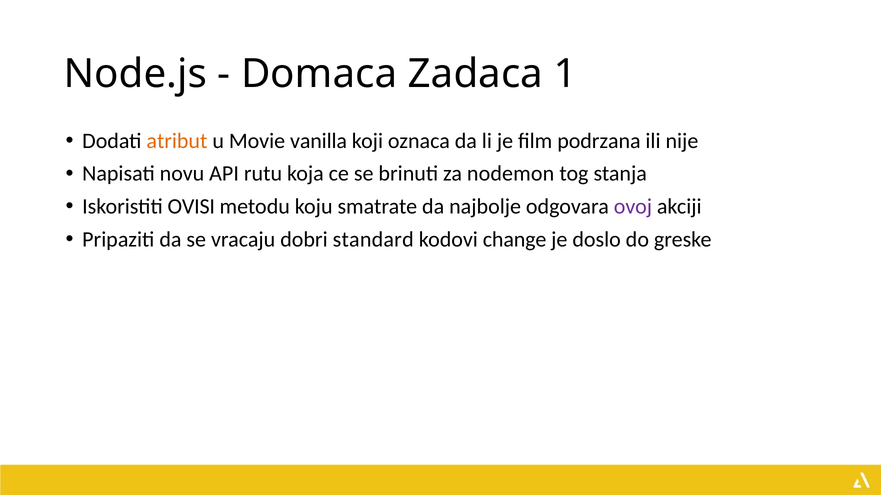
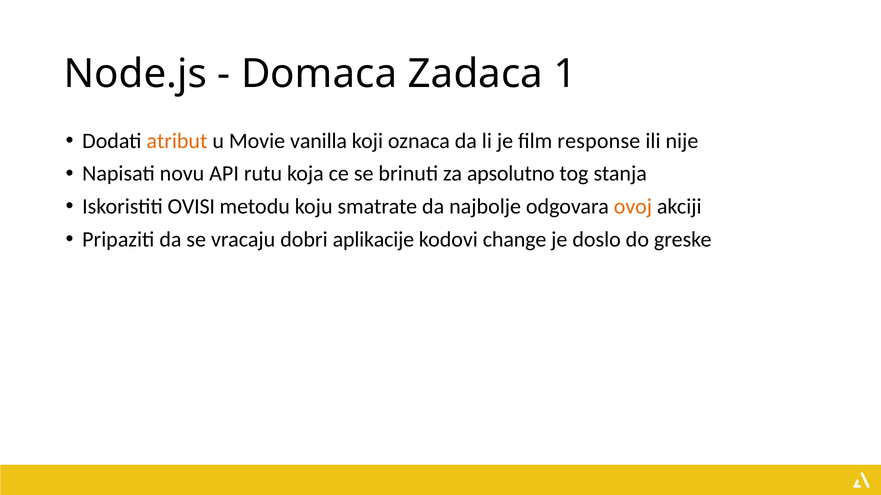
podrzana: podrzana -> response (599, 141)
nodemon: nodemon -> apsolutno (511, 174)
ovoj colour: purple -> orange (633, 207)
standard: standard -> aplikacije (373, 240)
